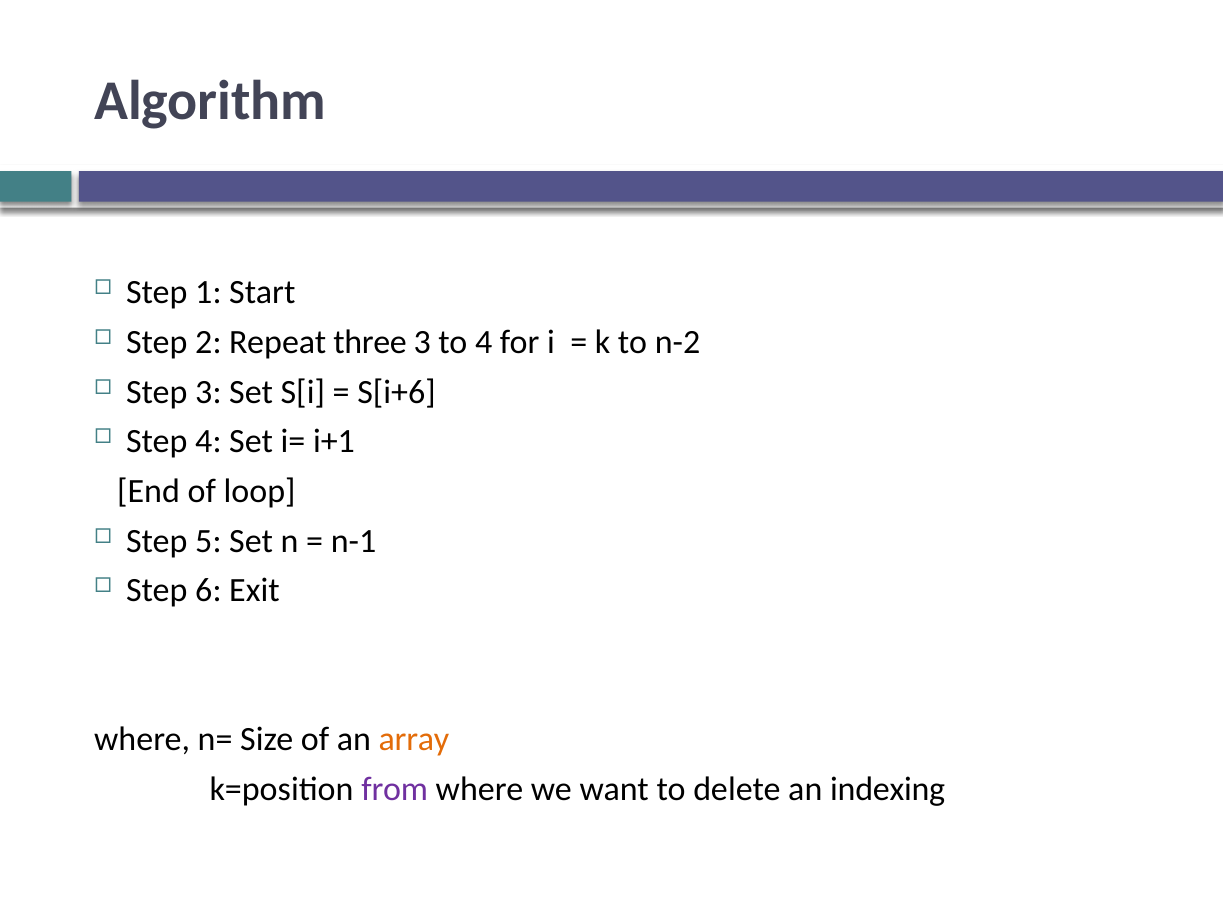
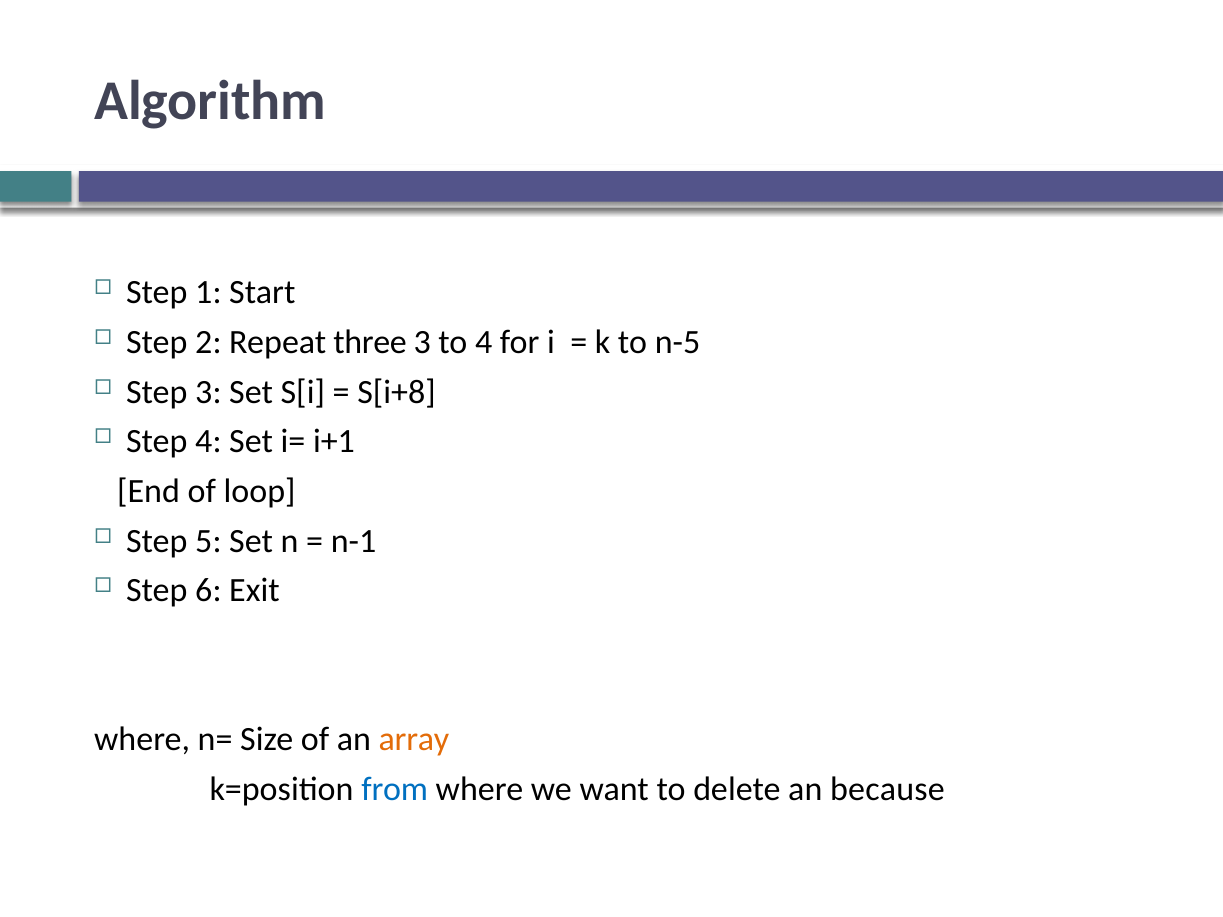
n-2: n-2 -> n-5 (678, 342)
S[i+6: S[i+6 -> S[i+8 (396, 392)
from colour: purple -> blue (395, 790)
indexing: indexing -> because (887, 790)
